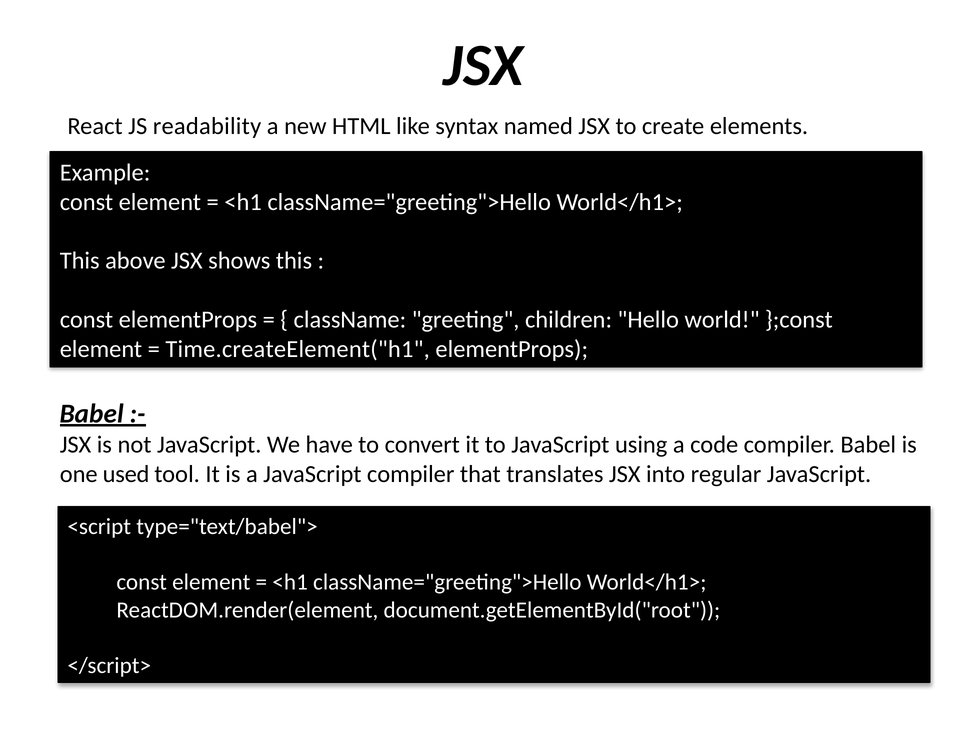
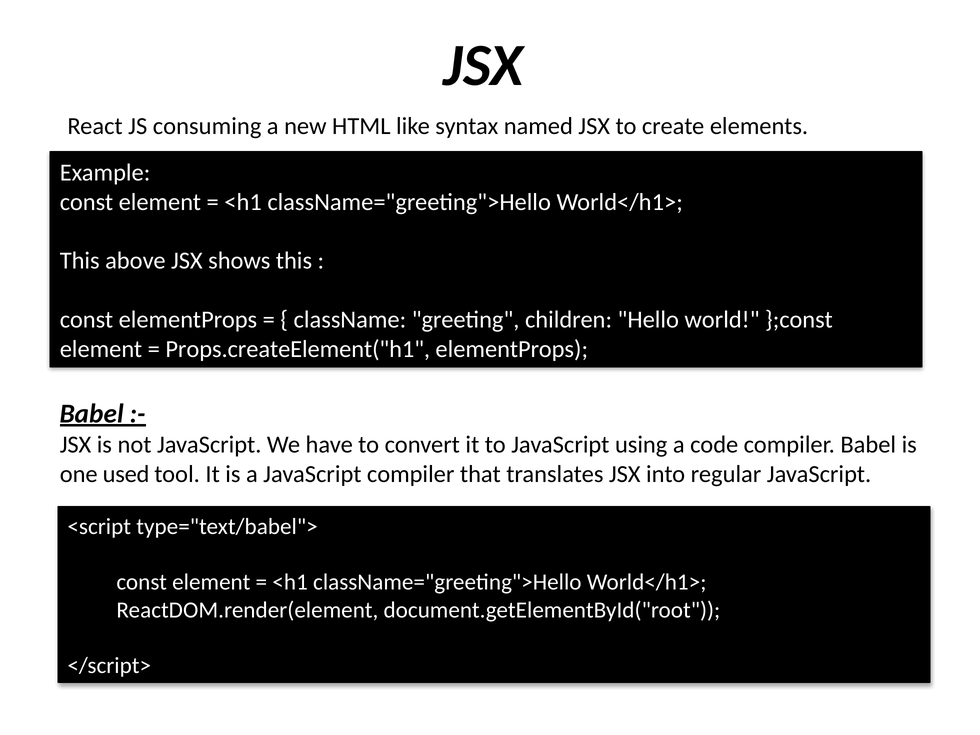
readability: readability -> consuming (207, 126)
Time.createElement("h1: Time.createElement("h1 -> Props.createElement("h1 (298, 349)
